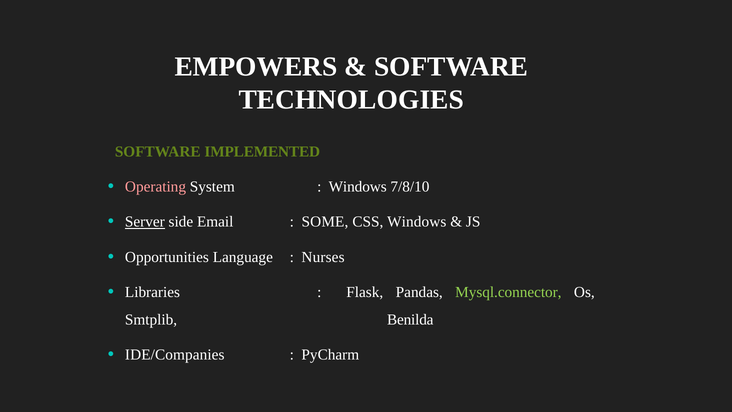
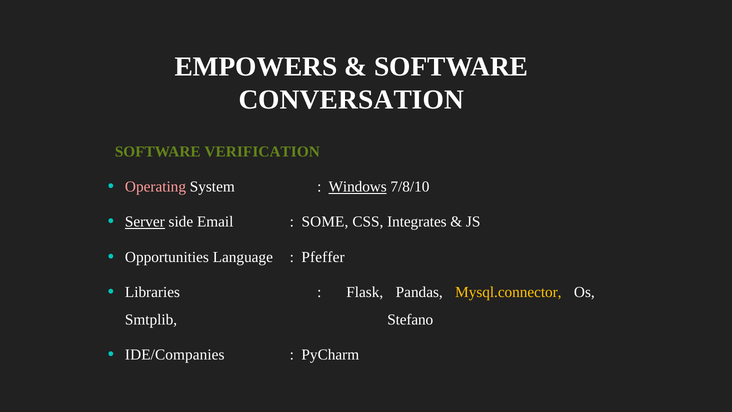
TECHNOLOGIES: TECHNOLOGIES -> CONVERSATION (351, 100)
IMPLEMENTED: IMPLEMENTED -> VERIFICATION (262, 152)
Windows underline: none -> present (358, 187)
CSS Windows: Windows -> Integrates (417, 222)
Nurses: Nurses -> Pfeffer (323, 257)
Mysql.connector colour: light green -> yellow (508, 292)
Benilda: Benilda -> Stefano (410, 319)
